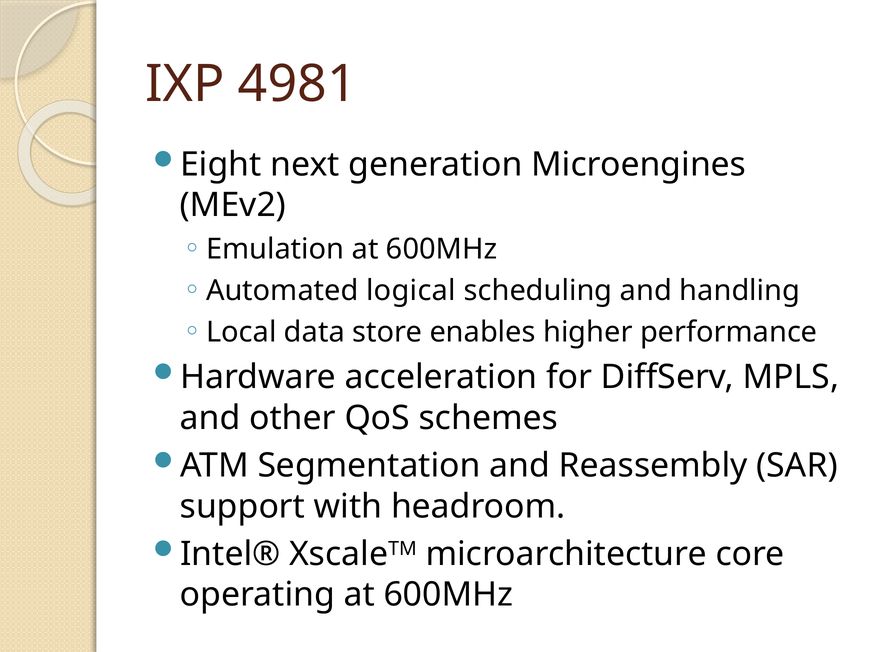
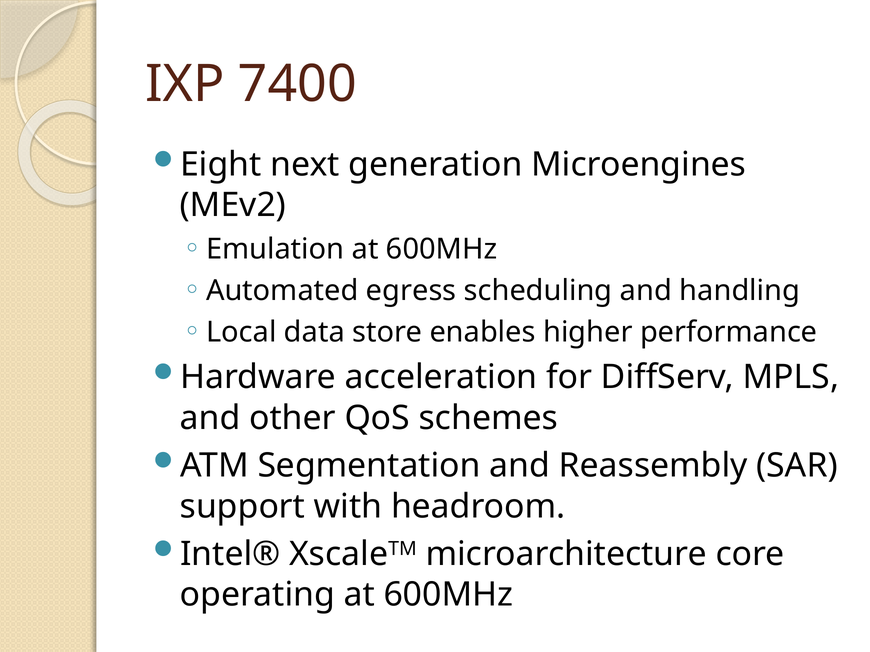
4981: 4981 -> 7400 (297, 84)
logical: logical -> egress (411, 291)
